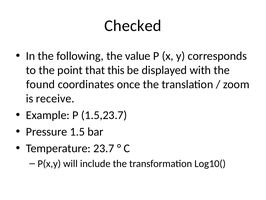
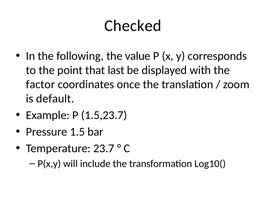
this: this -> last (116, 70)
found: found -> factor (40, 84)
receive: receive -> default (55, 98)
